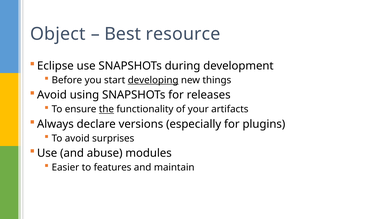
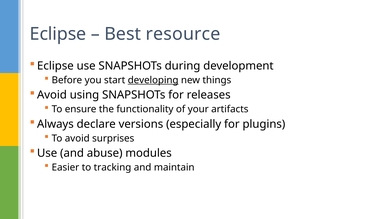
Object: Object -> Eclipse (58, 34)
the underline: present -> none (106, 109)
features: features -> tracking (113, 168)
